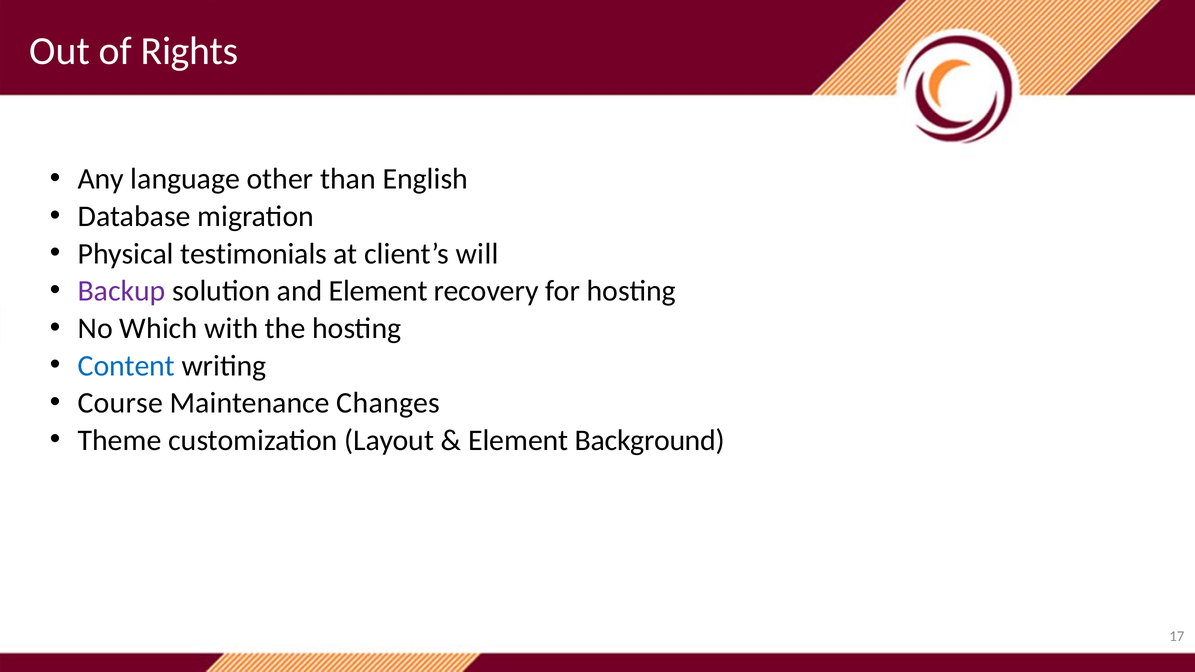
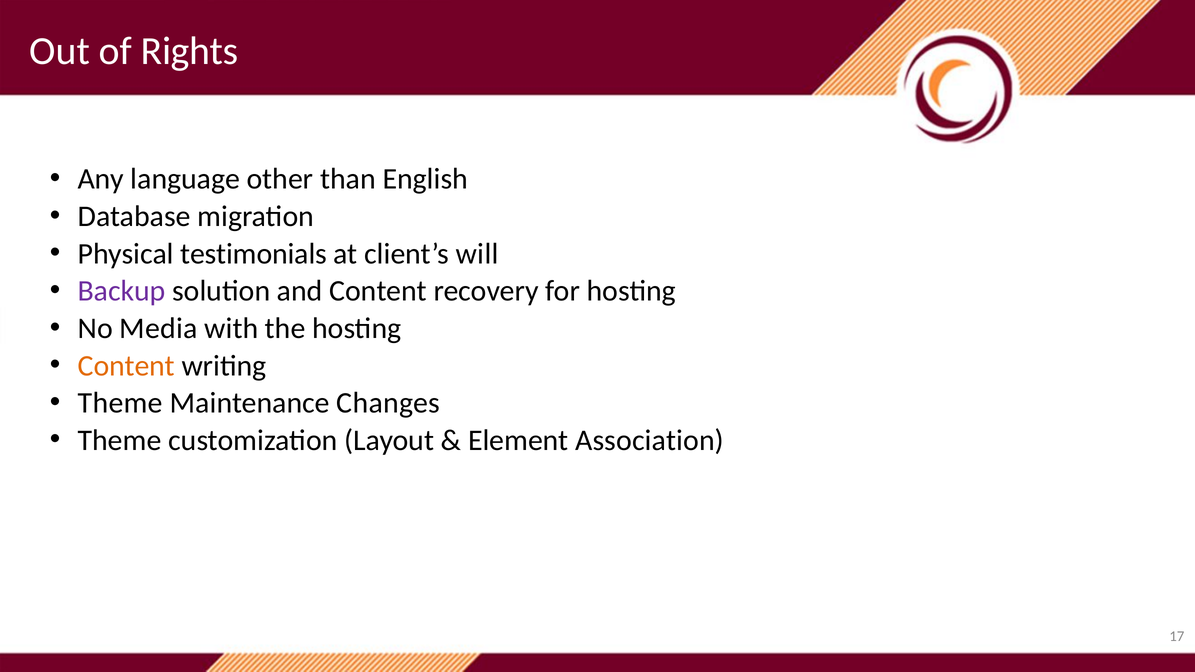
and Element: Element -> Content (378, 291)
Which: Which -> Media (158, 328)
Content colour: blue -> orange (126, 366)
Course: Course -> Theme (120, 403)
Background: Background -> Association (650, 440)
